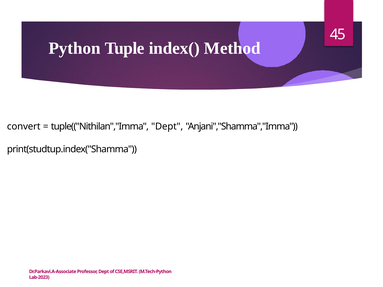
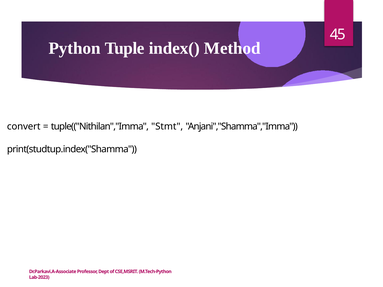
tuple(("Nithilan","Imma Dept: Dept -> Stmt (167, 127)
